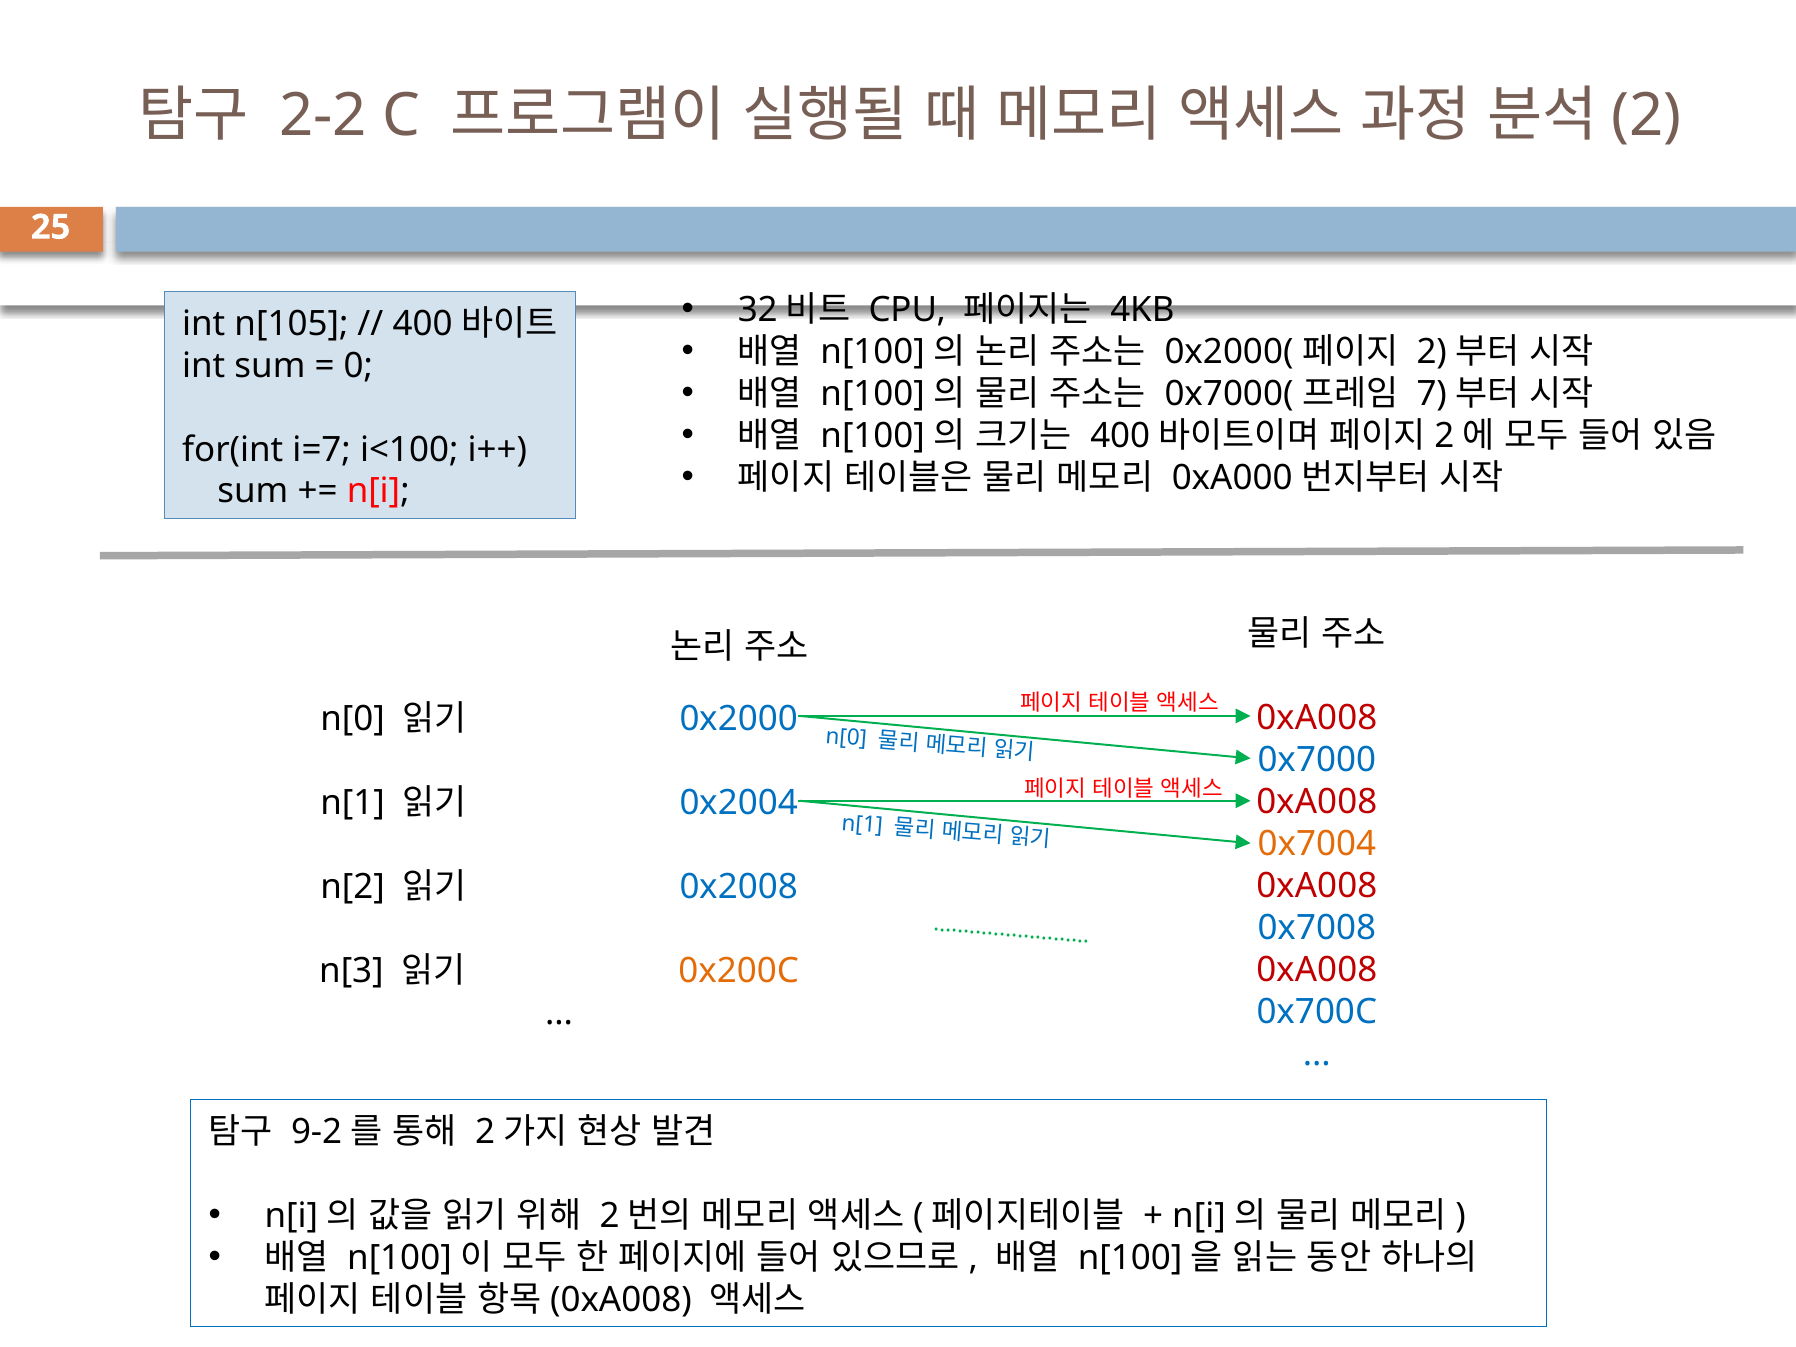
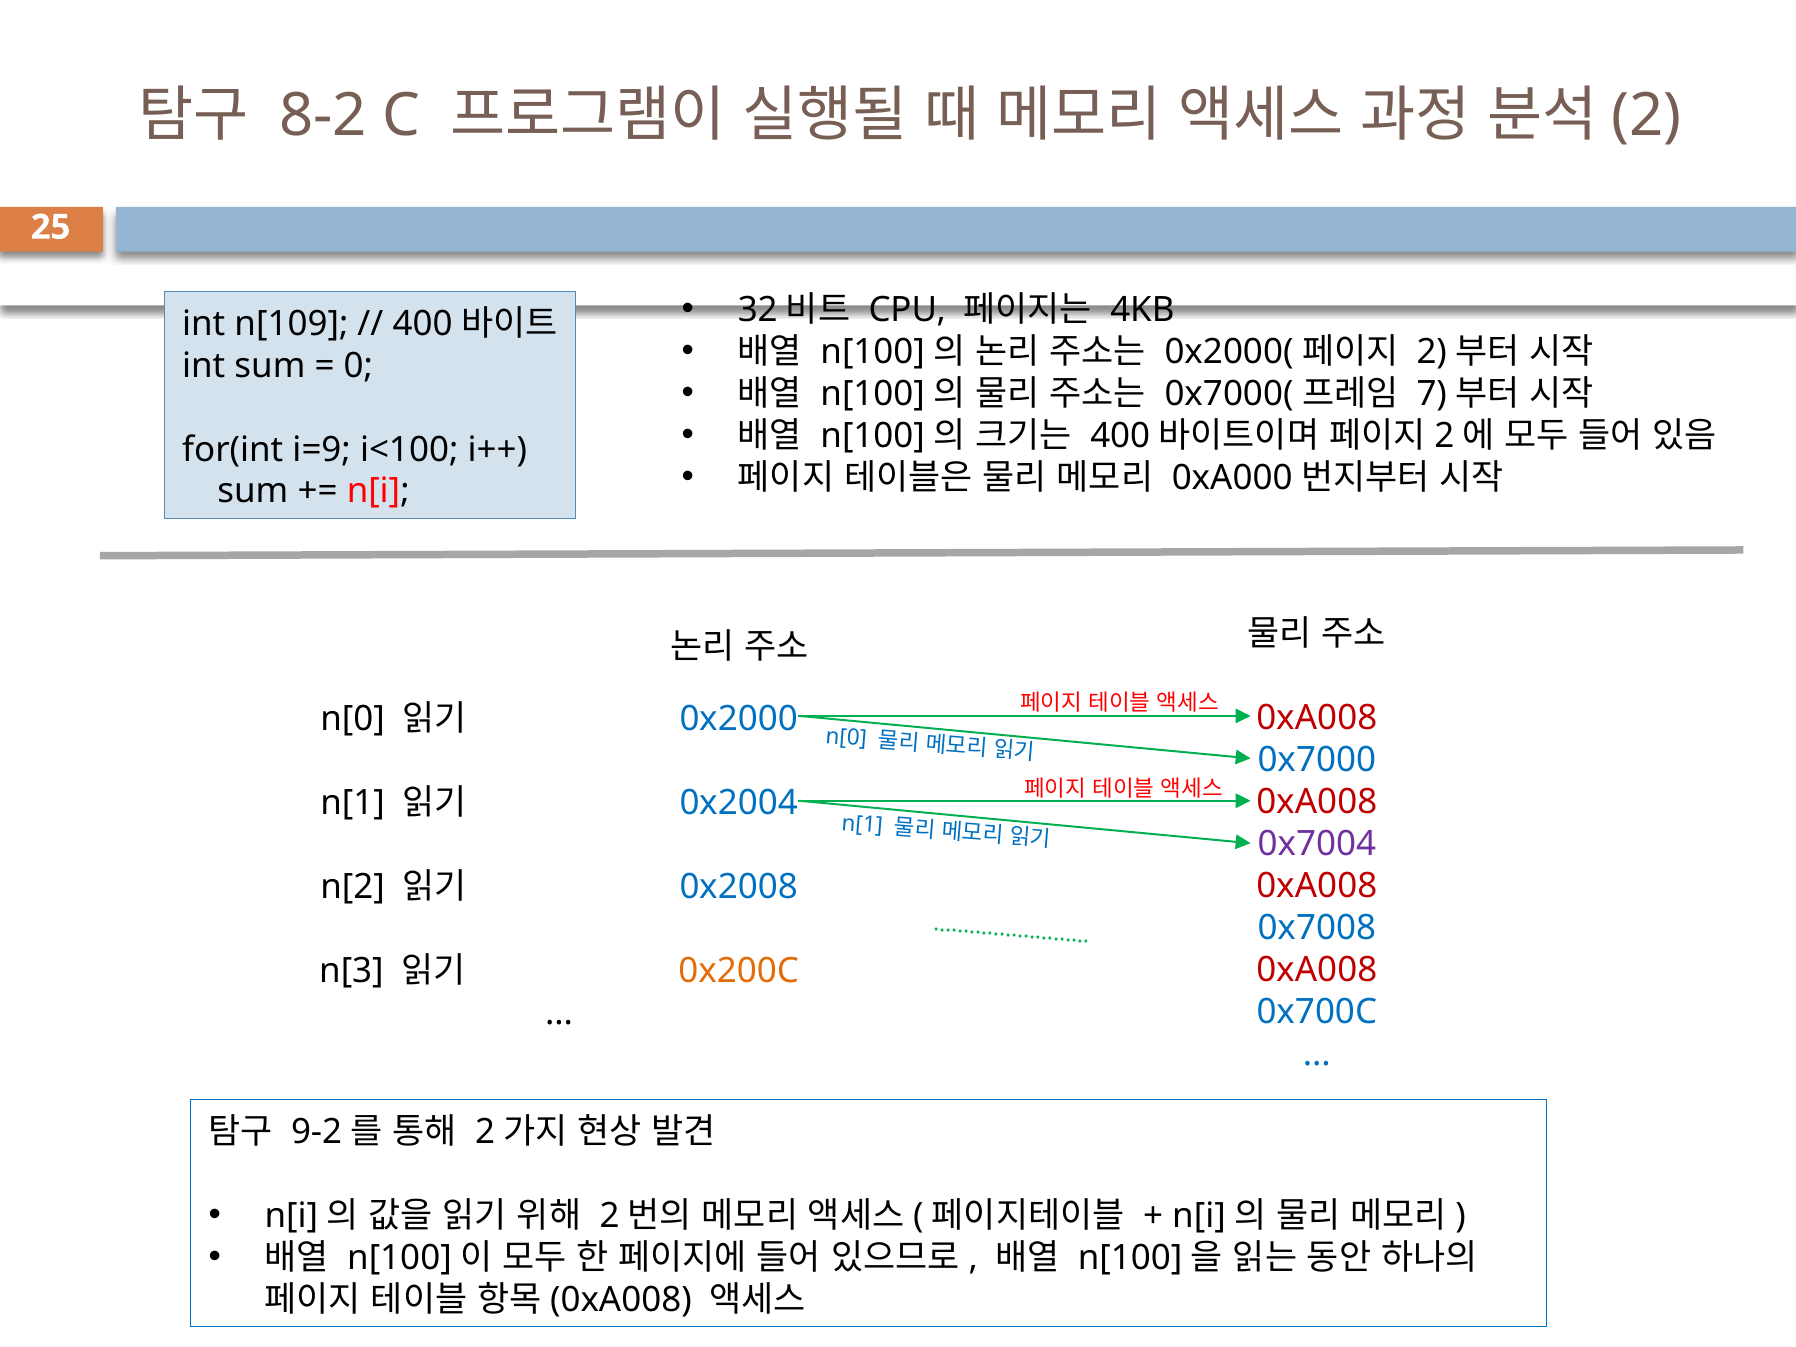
2-2: 2-2 -> 8-2 (323, 116)
n[105: n[105 -> n[109 (291, 324)
i=7: i=7 -> i=9 (322, 449)
0x7004 colour: orange -> purple (1317, 844)
